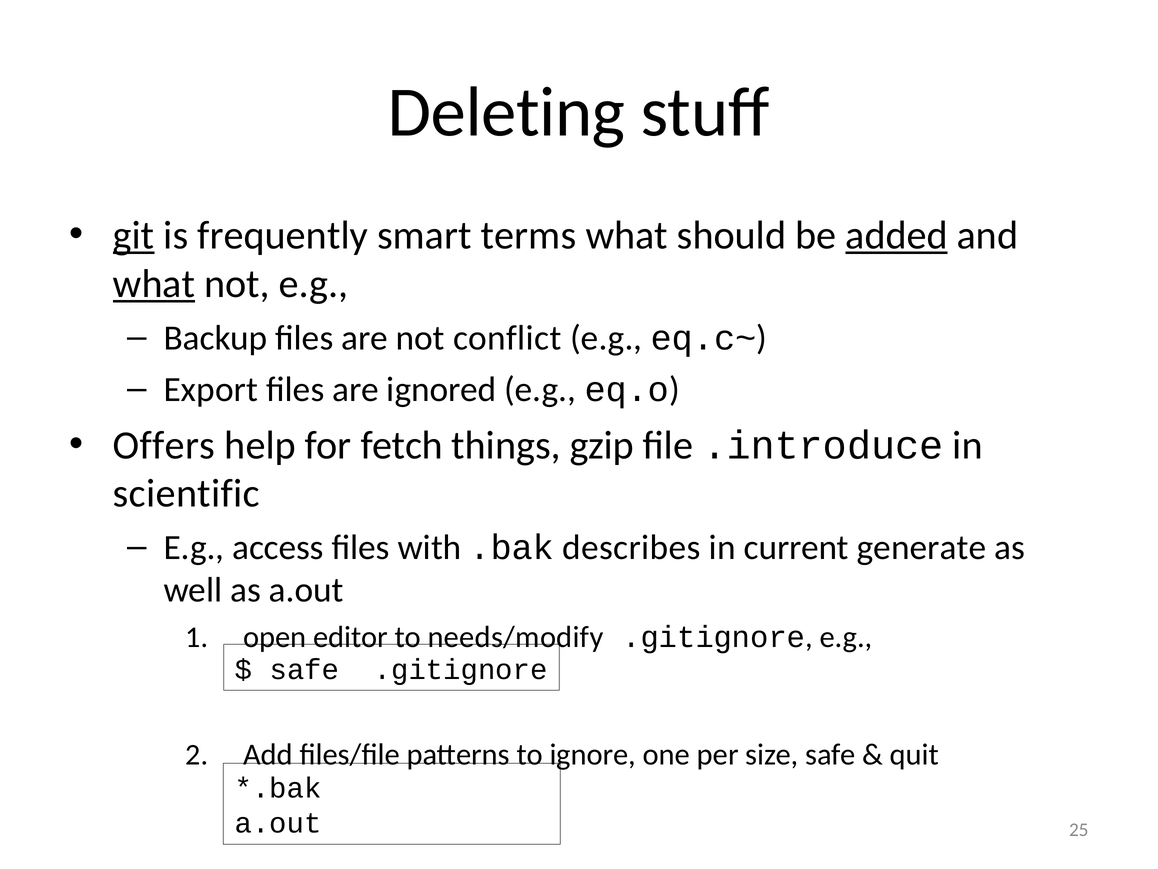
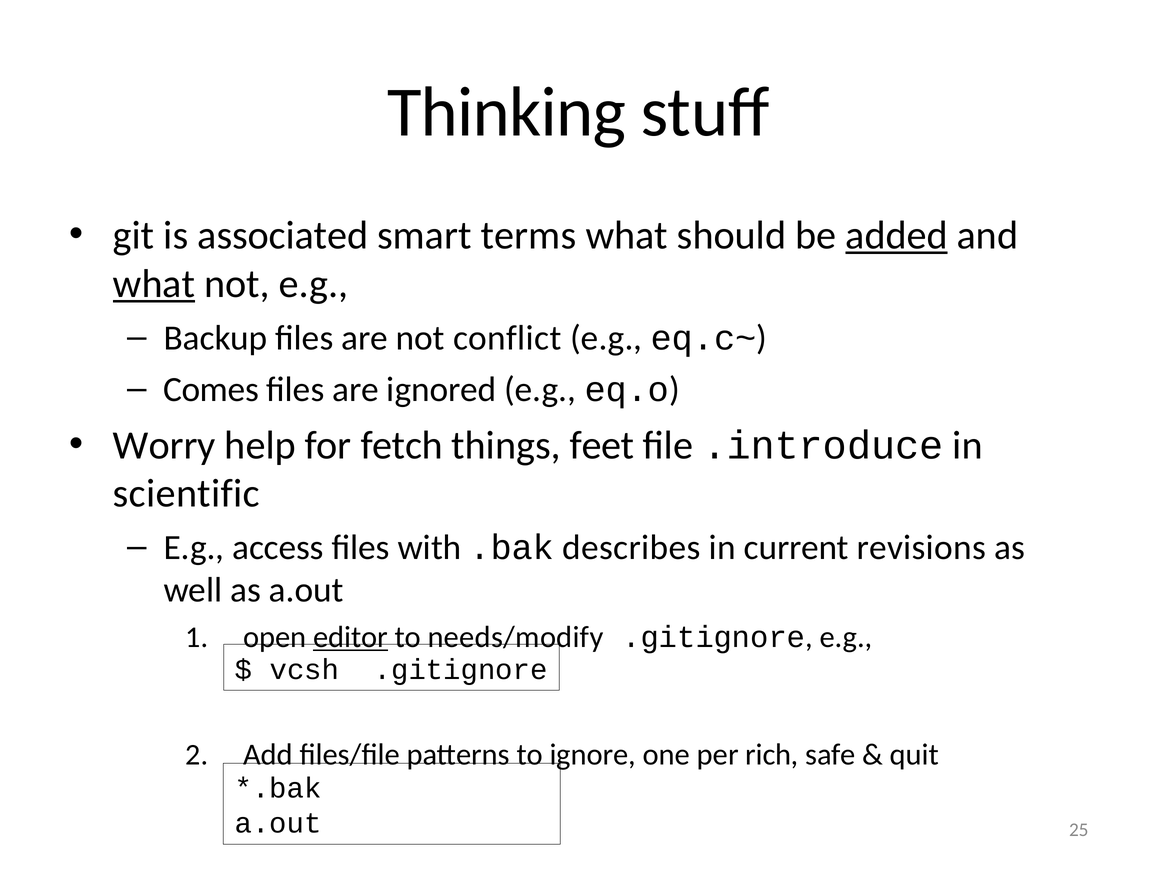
Deleting: Deleting -> Thinking (507, 112)
git underline: present -> none (134, 235)
frequently: frequently -> associated (283, 235)
Export: Export -> Comes (211, 389)
Offers: Offers -> Worry (164, 445)
gzip: gzip -> feet (602, 445)
generate: generate -> revisions (921, 547)
editor underline: none -> present (351, 637)
safe: safe -> vcsh (304, 669)
size: size -> rich (772, 754)
